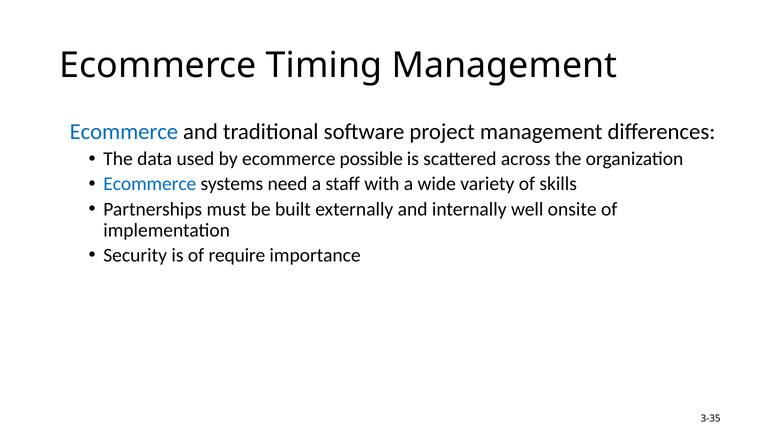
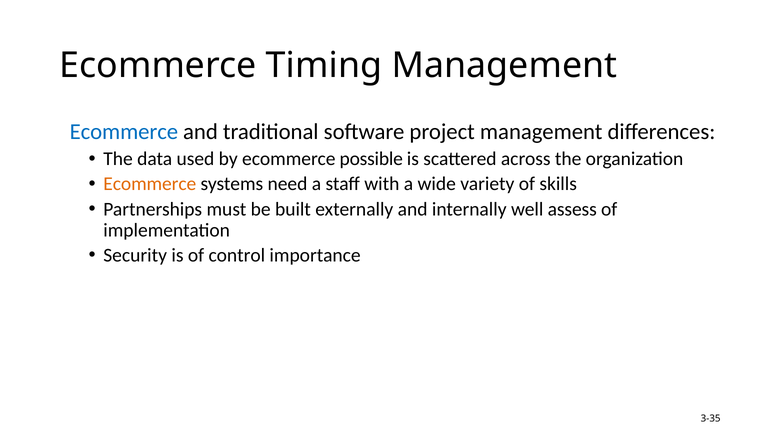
Ecommerce colour: blue -> orange (150, 184)
onsite: onsite -> assess (572, 209)
require: require -> control (237, 255)
